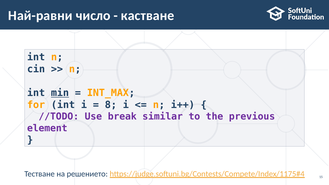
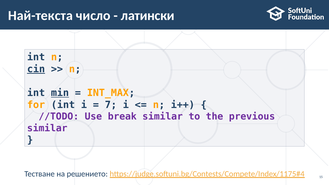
Най-равни: Най-равни -> Най-текста (40, 16)
кастване: кастване -> латински (148, 16)
cin underline: none -> present (36, 69)
8: 8 -> 7 (111, 105)
element: element -> similar (47, 128)
